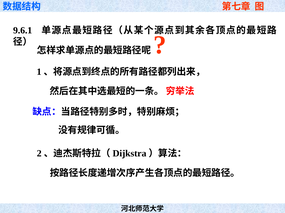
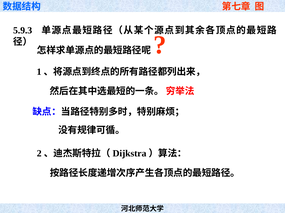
9.6.1: 9.6.1 -> 5.9.3 (23, 31)
